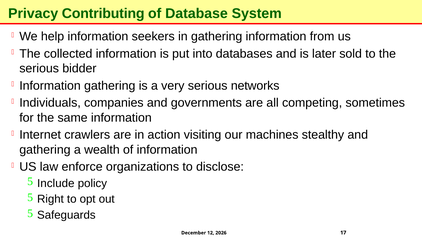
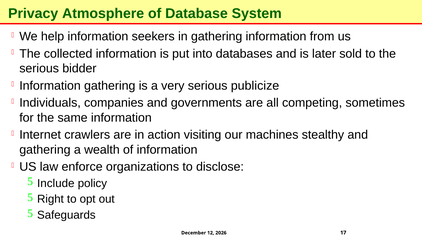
Contributing: Contributing -> Atmosphere (103, 14)
networks: networks -> publicize (255, 86)
